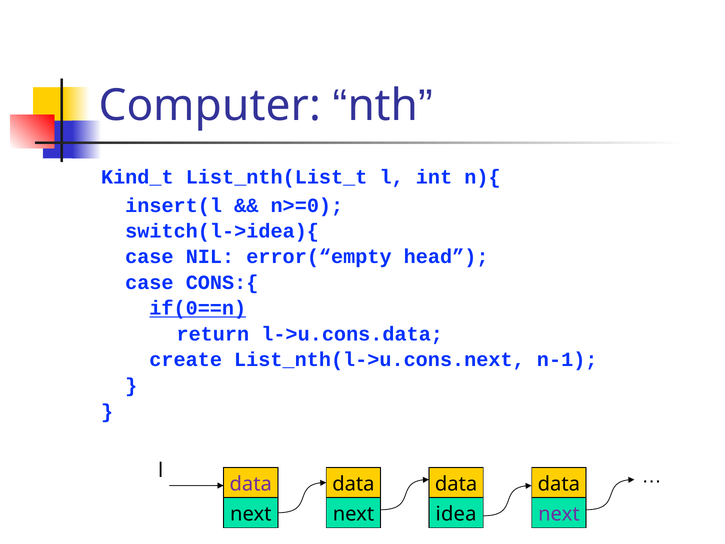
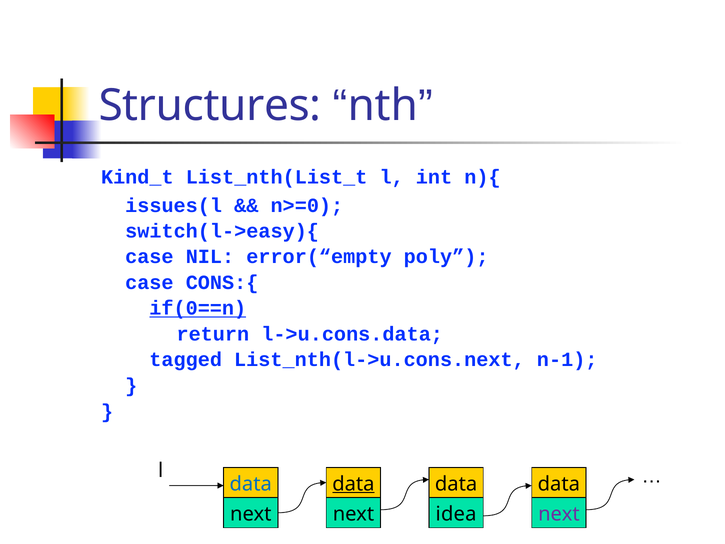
Computer: Computer -> Structures (210, 106)
insert(l: insert(l -> issues(l (174, 205)
switch(l->idea){: switch(l->idea){ -> switch(l->easy){ (222, 231)
head: head -> poly (446, 257)
create: create -> tagged (186, 360)
data colour: purple -> blue (251, 484)
data underline: none -> present (353, 484)
